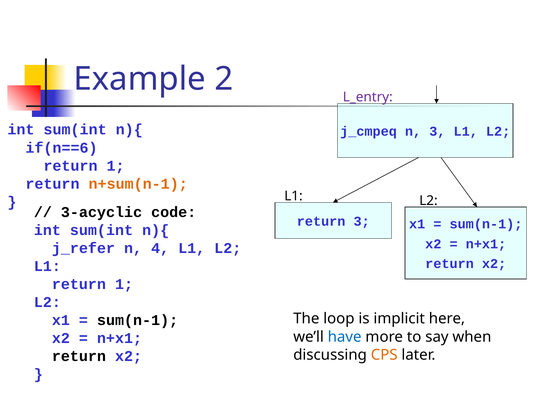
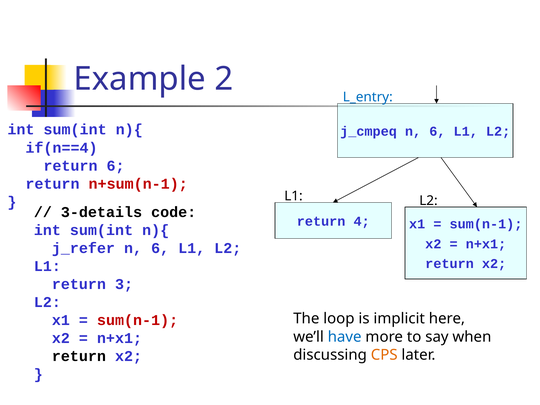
L_entry colour: purple -> blue (368, 97)
j_cmpeq n 3: 3 -> 6 (437, 131)
if(n==6: if(n==6 -> if(n==4 (62, 148)
1: 1 -> 6 (116, 166)
n+sum(n-1 colour: orange -> red (138, 184)
3-acyclic: 3-acyclic -> 3-details (101, 212)
return 3: 3 -> 4 (362, 221)
4: 4 -> 6 (160, 248)
1: 1 -> 3 (124, 284)
sum(n-1 colour: black -> red (138, 320)
